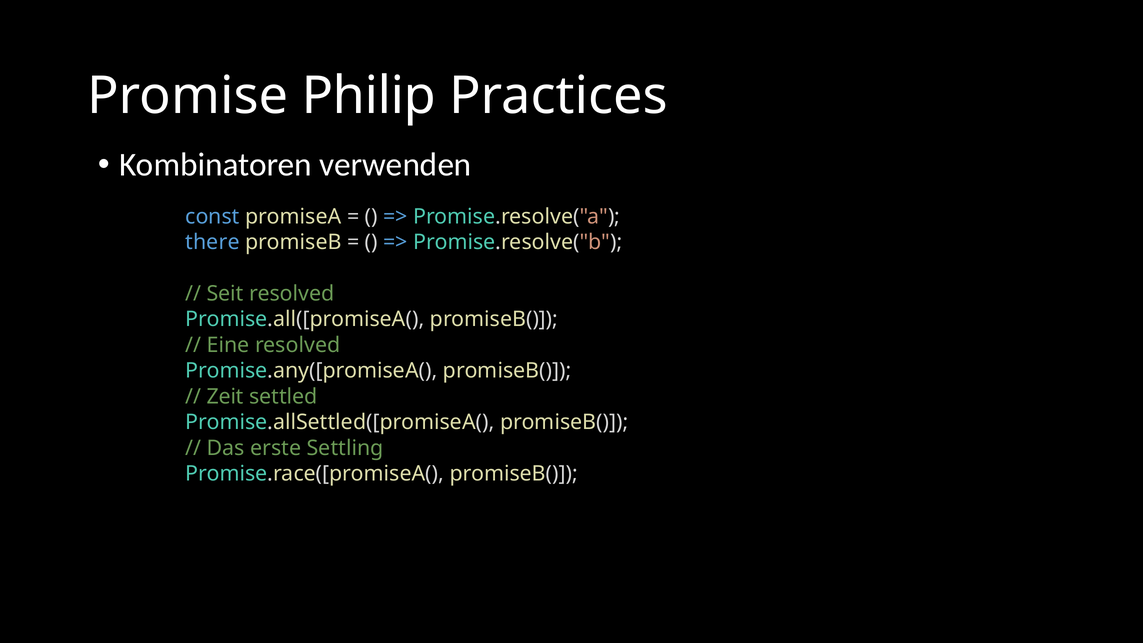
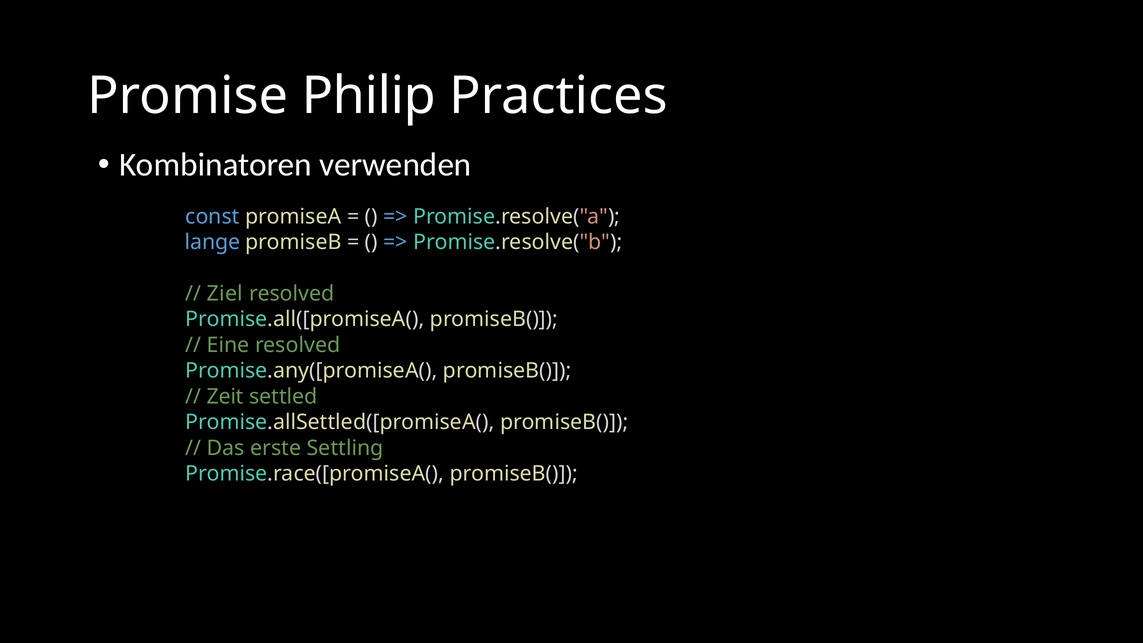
there: there -> lange (213, 242)
Seit: Seit -> Ziel (225, 294)
